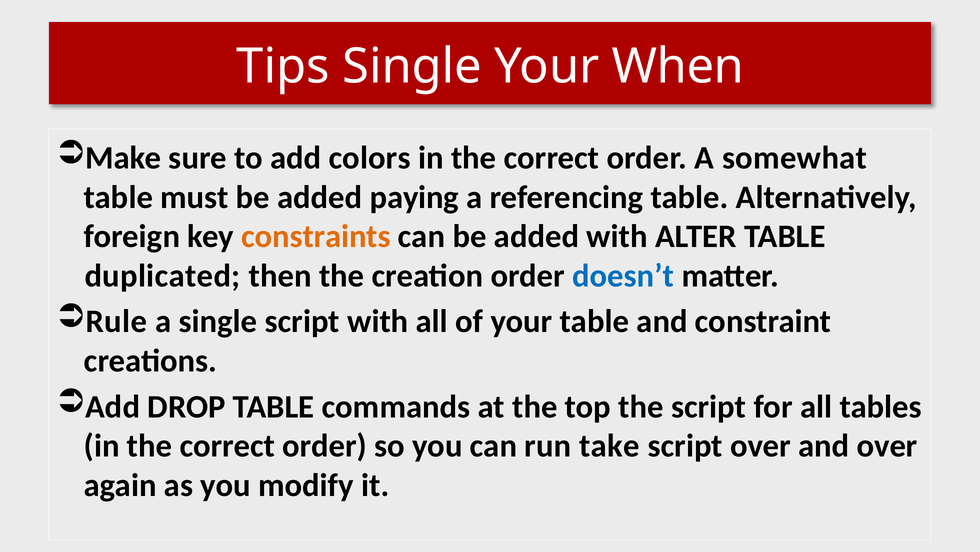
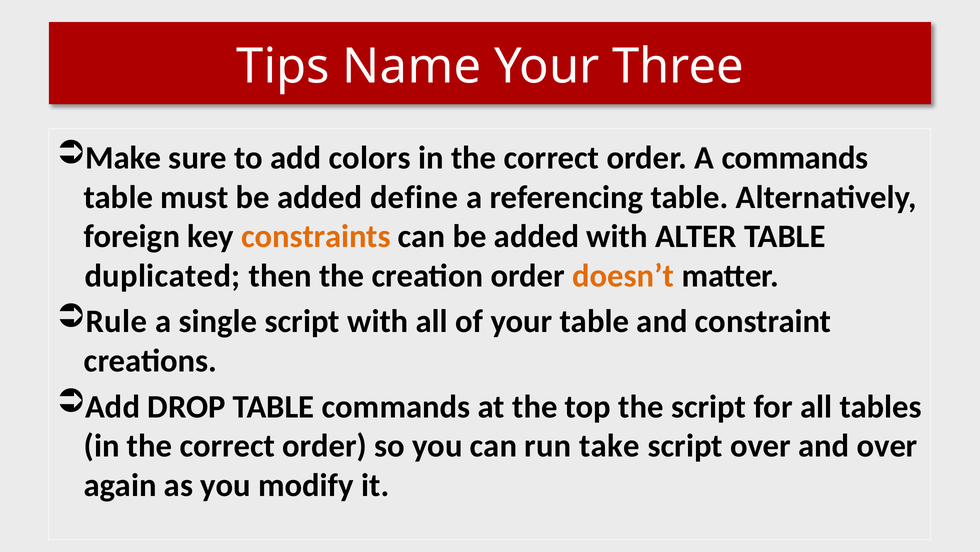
Tips Single: Single -> Name (412, 67)
When: When -> Three (678, 67)
A somewhat: somewhat -> commands (795, 158)
paying: paying -> define (414, 197)
doesn’t colour: blue -> orange (623, 275)
